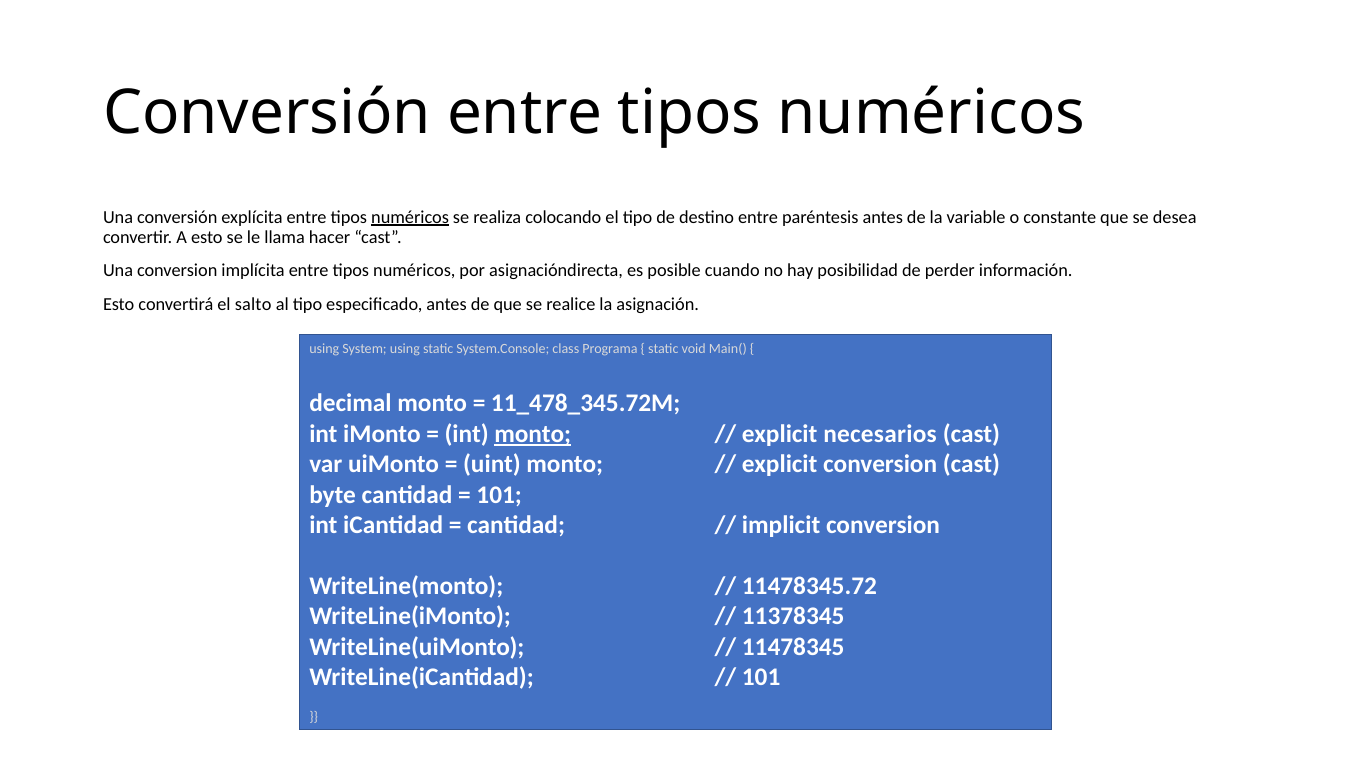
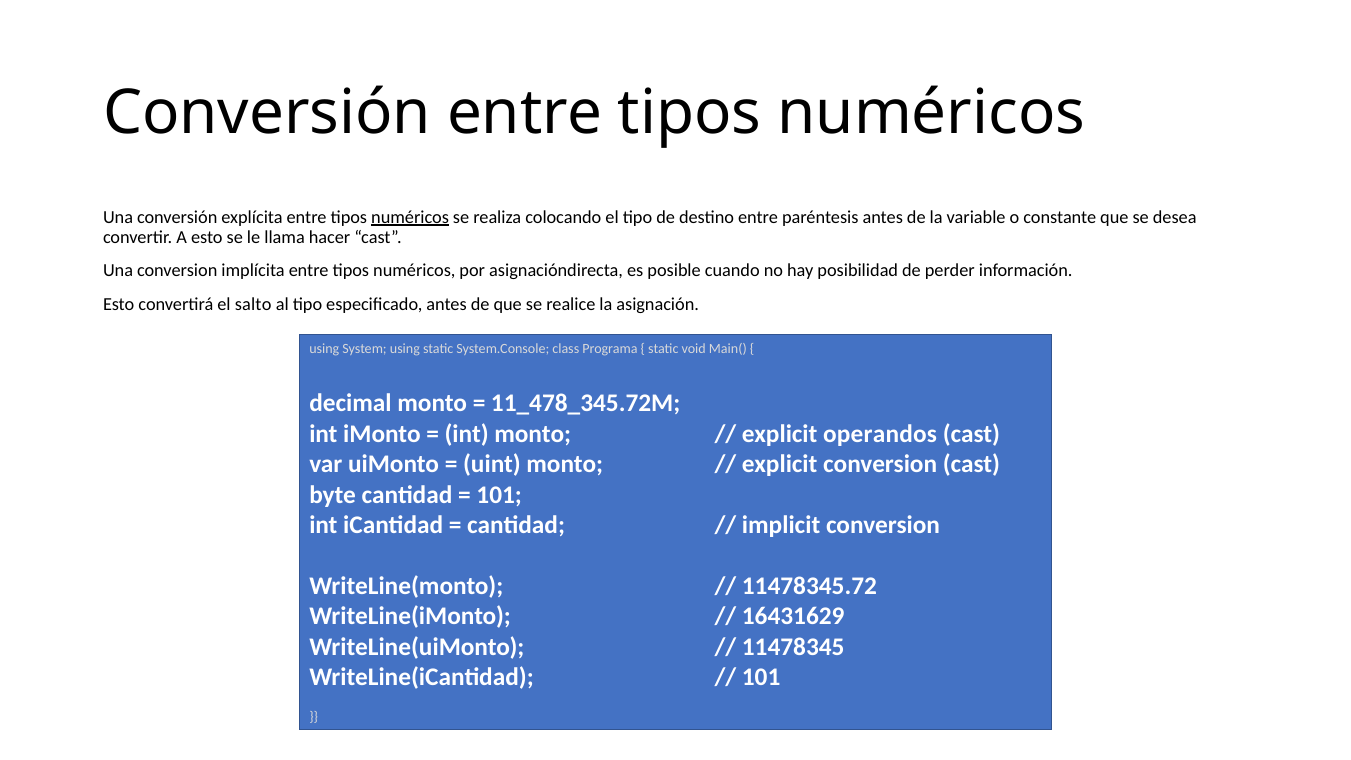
monto underline: present -> none (533, 434)
necesarios: necesarios -> operandos (880, 434)
11378345: 11378345 -> 16431629 (793, 616)
